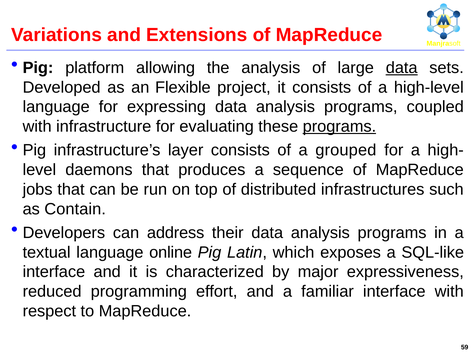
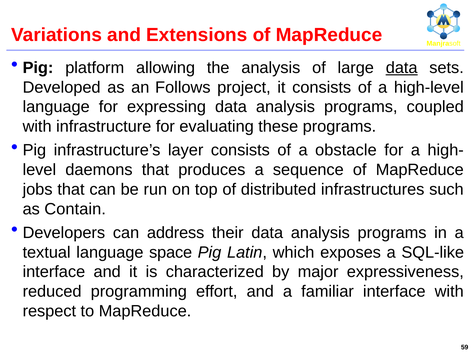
Flexible: Flexible -> Follows (183, 87)
programs underline: present -> none (339, 127)
grouped: grouped -> obstacle (346, 150)
online: online -> space (171, 252)
